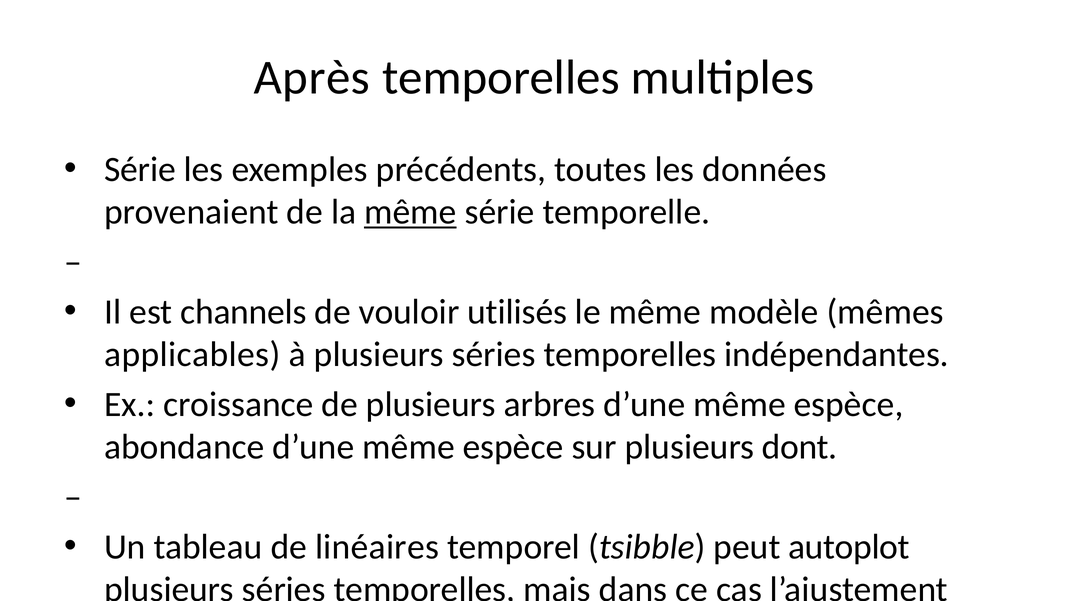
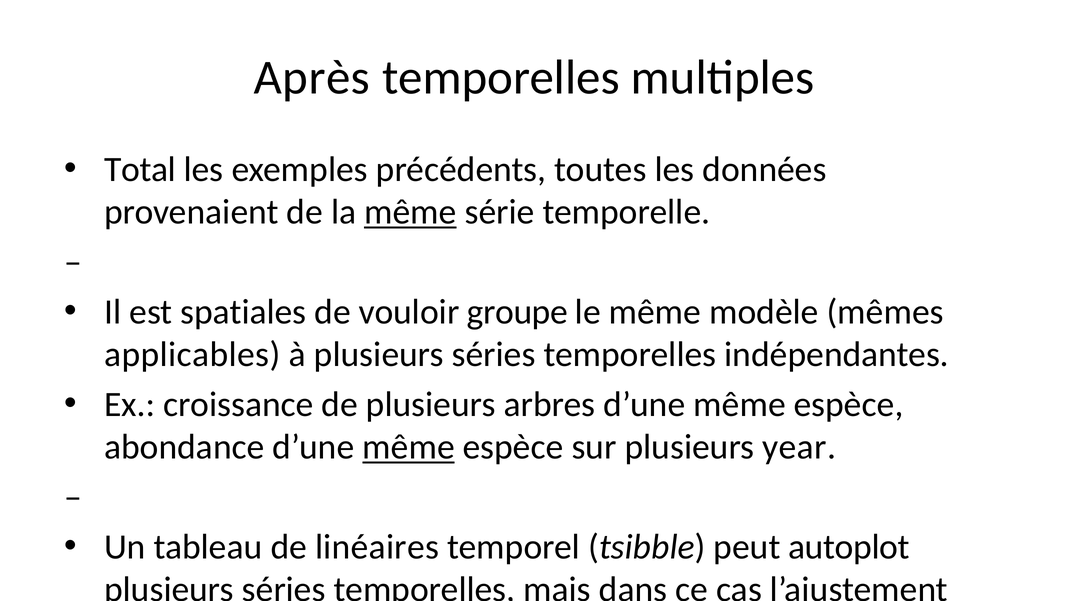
Série: Série -> Total (140, 169)
channels: channels -> spatiales (243, 312)
utilisés: utilisés -> groupe (517, 312)
même underline: none -> present (409, 447)
dont: dont -> year (799, 447)
